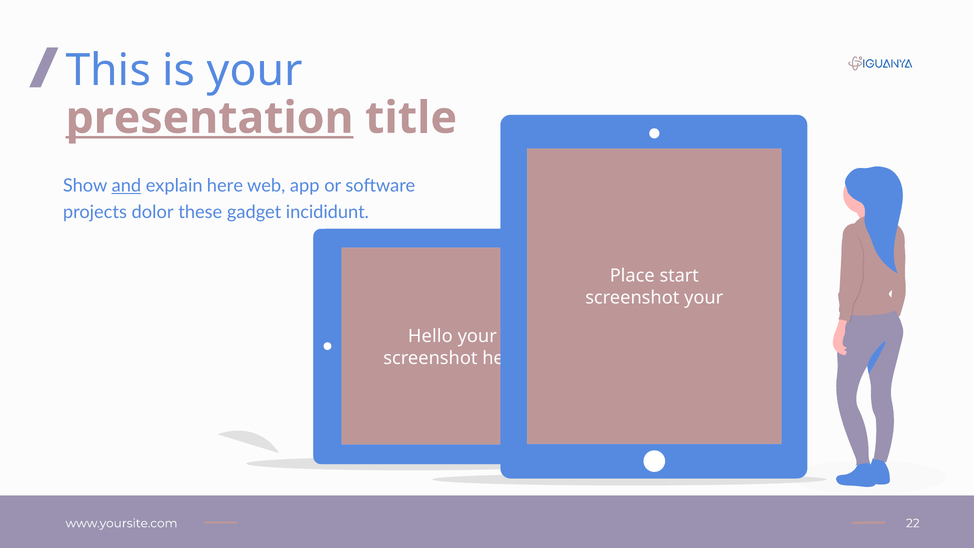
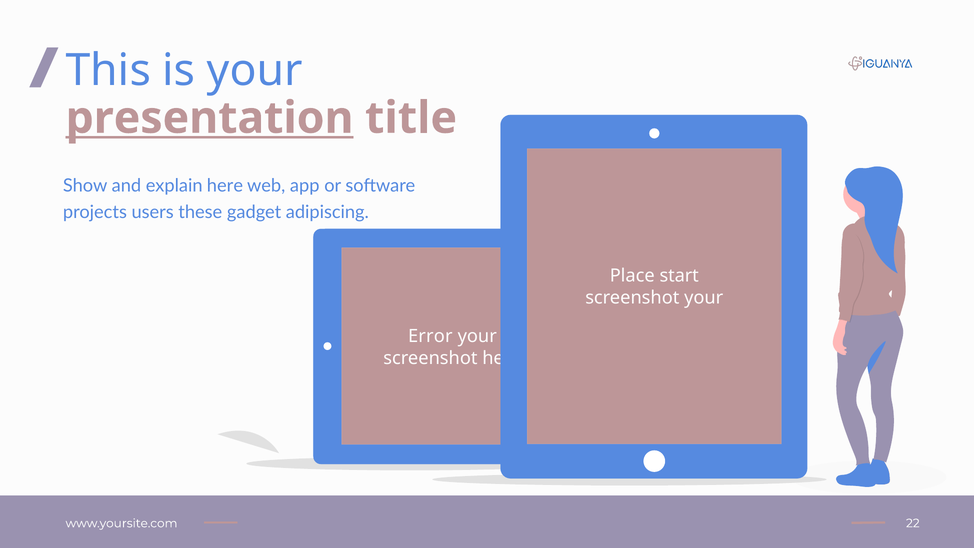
and underline: present -> none (126, 186)
dolor: dolor -> users (153, 212)
incididunt: incididunt -> adipiscing (327, 212)
Hello: Hello -> Error (430, 336)
